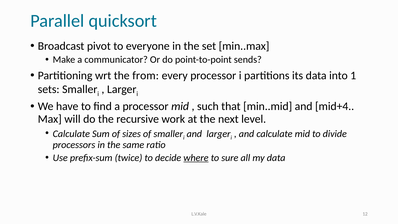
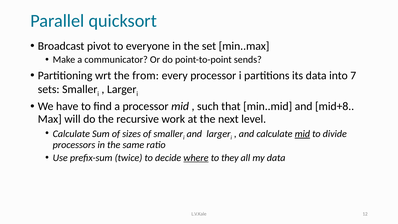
1: 1 -> 7 (353, 75)
mid+4: mid+4 -> mid+8 (335, 106)
mid underline: none -> present (302, 134)
sure: sure -> they (230, 158)
